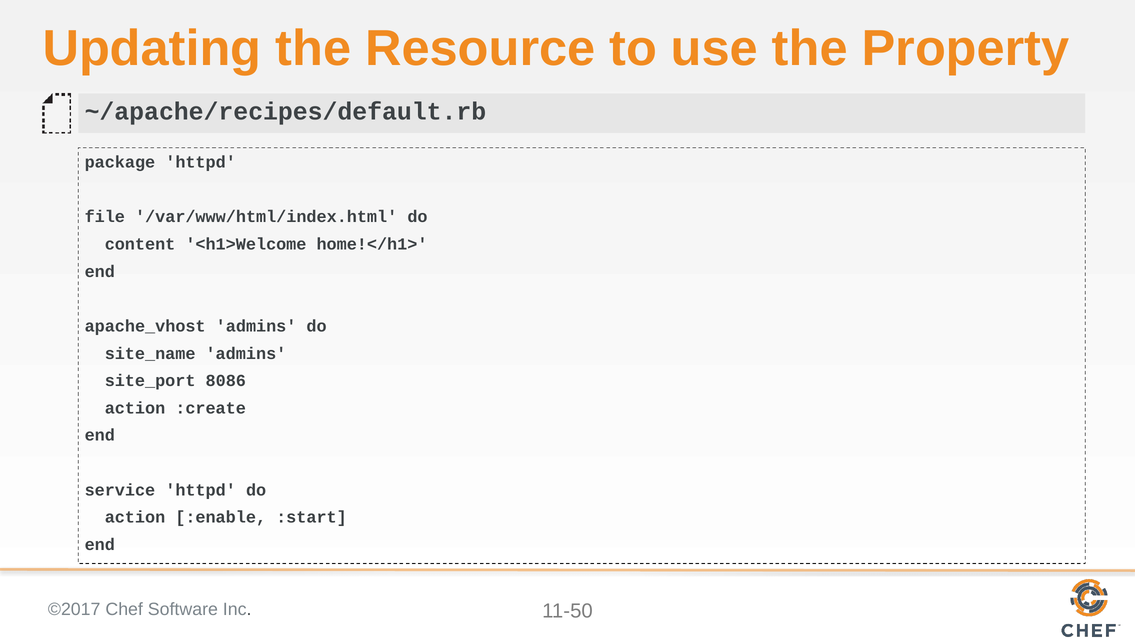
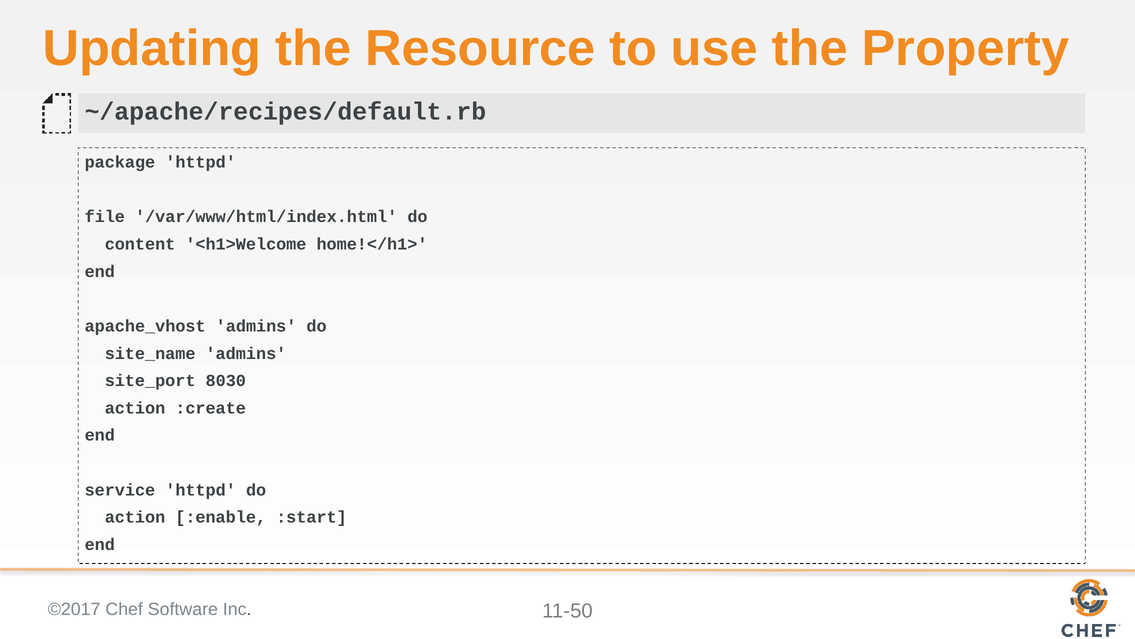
8086: 8086 -> 8030 (226, 380)
